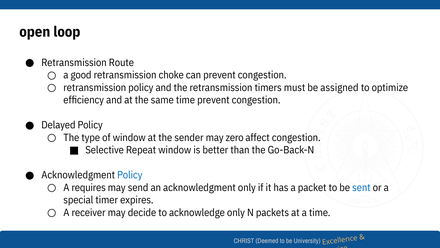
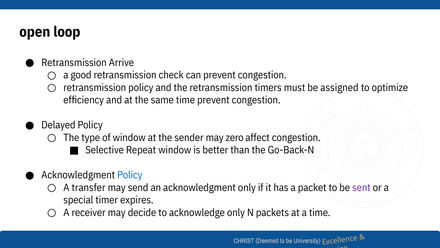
Route: Route -> Arrive (121, 63)
choke: choke -> check (171, 75)
requires: requires -> transfer (89, 187)
sent colour: blue -> purple (361, 187)
